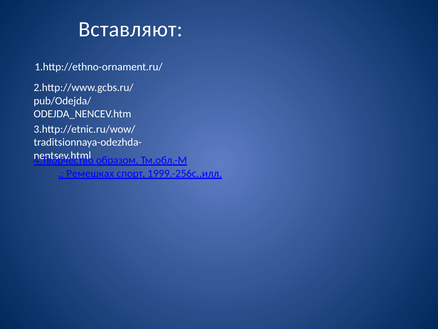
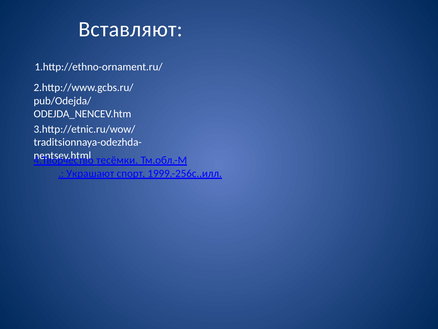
образом: образом -> тесёмки (117, 160)
Ремешках: Ремешках -> Украшают (90, 173)
